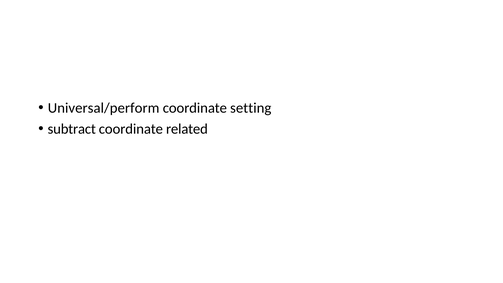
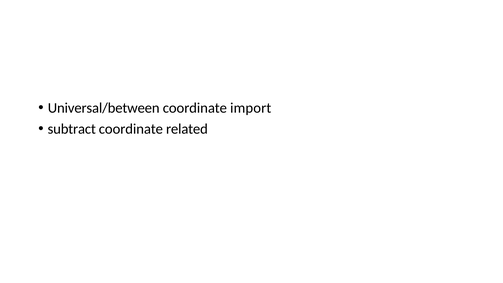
Universal/perform: Universal/perform -> Universal/between (104, 108)
setting: setting -> import (251, 108)
